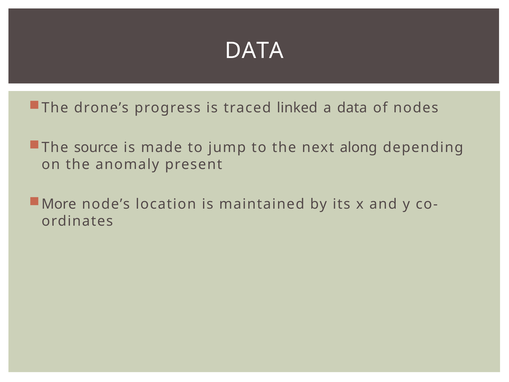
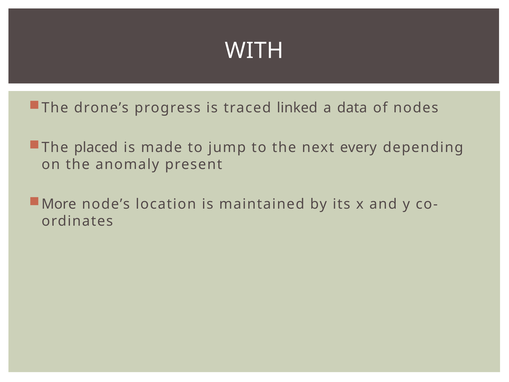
DATA: DATA -> WITH (254, 51)
source: source -> placed (96, 147)
along: along -> every (358, 147)
